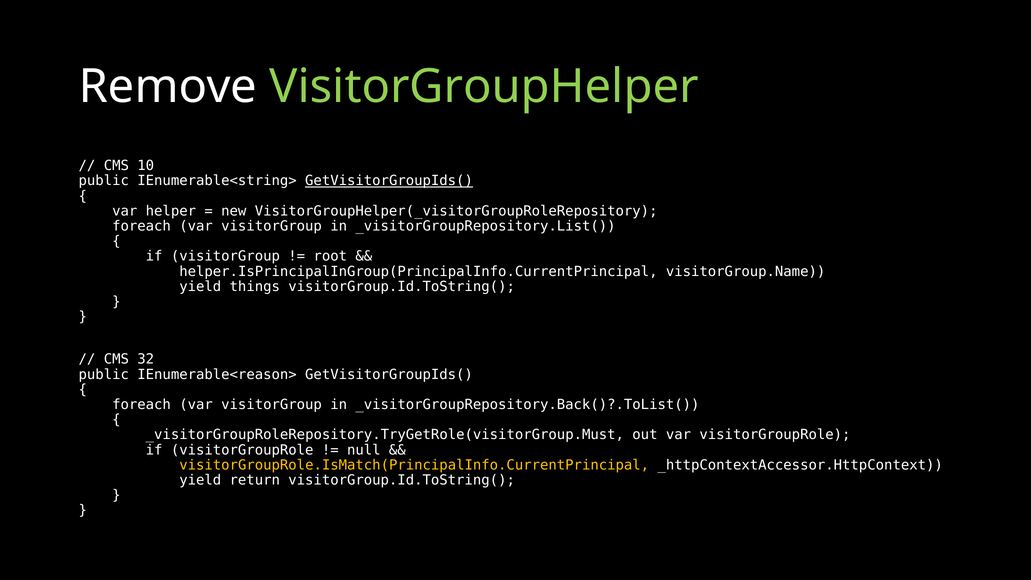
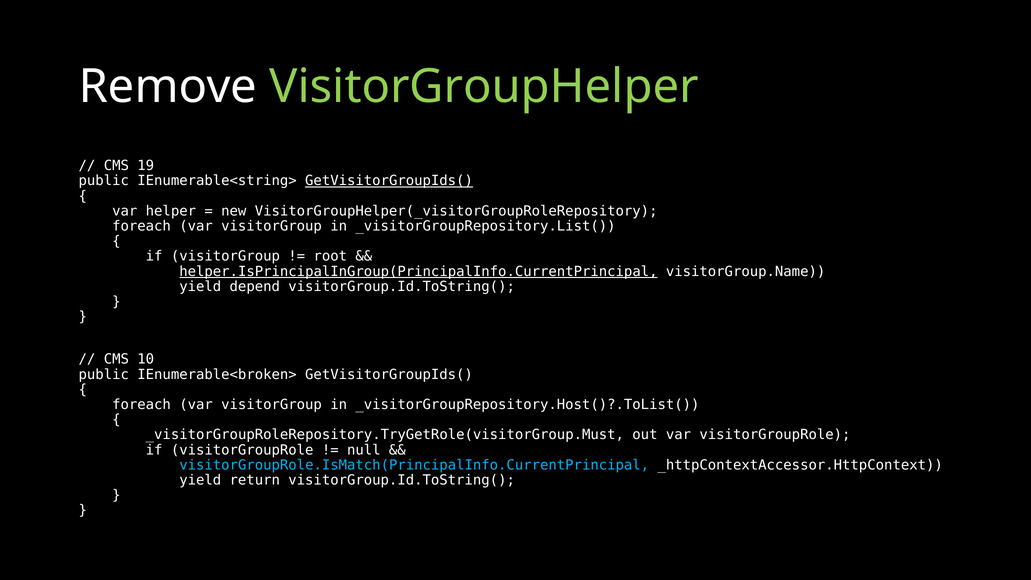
10: 10 -> 19 (146, 166)
helper.IsPrincipalInGroup(PrincipalInfo.CurrentPrincipal underline: none -> present (418, 271)
things: things -> depend (255, 287)
32: 32 -> 10 (146, 359)
IEnumerable<reason>: IEnumerable<reason> -> IEnumerable<broken> (217, 374)
_visitorGroupRepository.Back()?.ToList(: _visitorGroupRepository.Back()?.ToList( -> _visitorGroupRepository.Host()?.ToList( (527, 405)
visitorGroupRole.IsMatch(PrincipalInfo.CurrentPrincipal colour: yellow -> light blue (414, 465)
